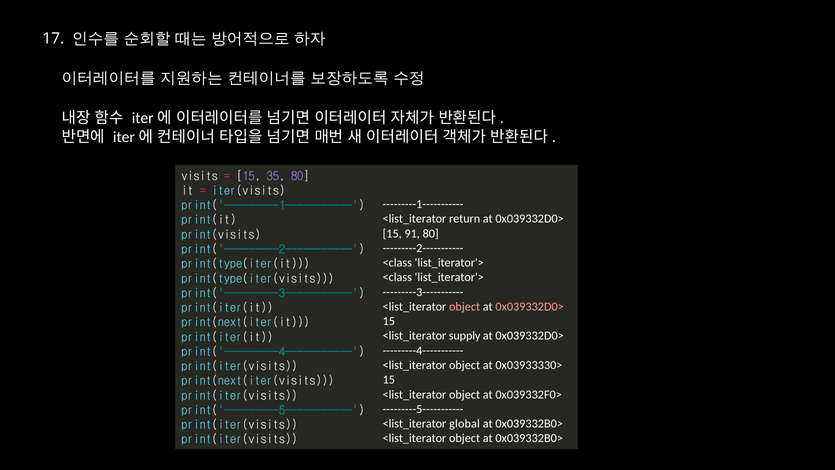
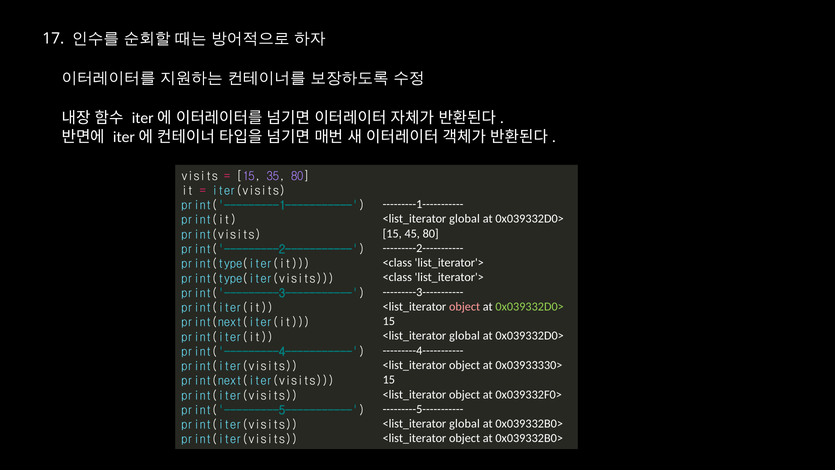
return: return -> global (465, 219)
91: 91 -> 45 (412, 233)
0x039332D0> colour: pink -> light green (530, 306)
supply: supply -> global (465, 336)
